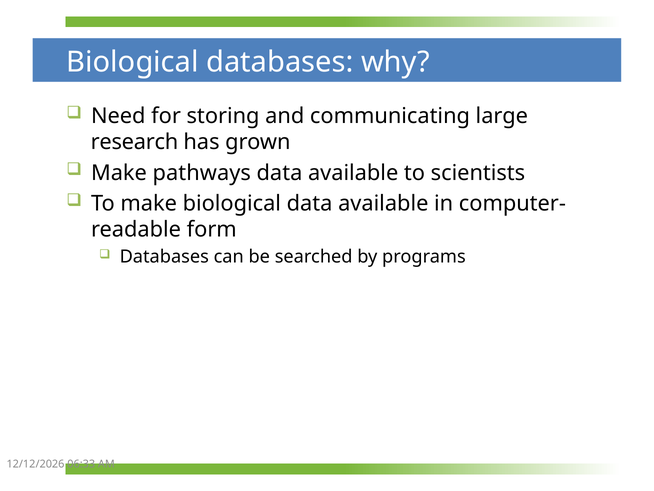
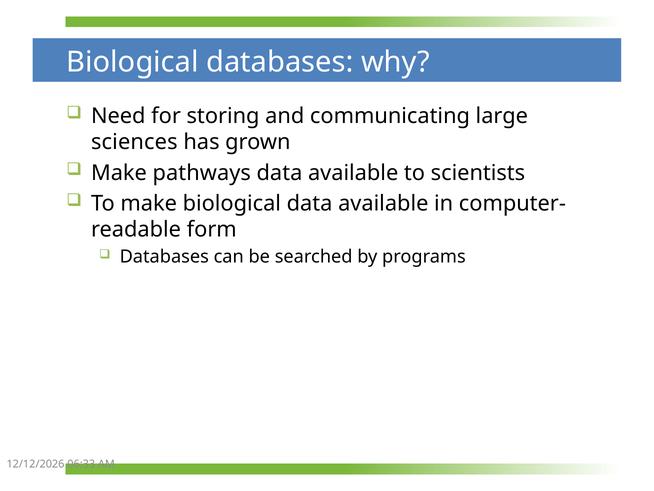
research: research -> sciences (134, 142)
